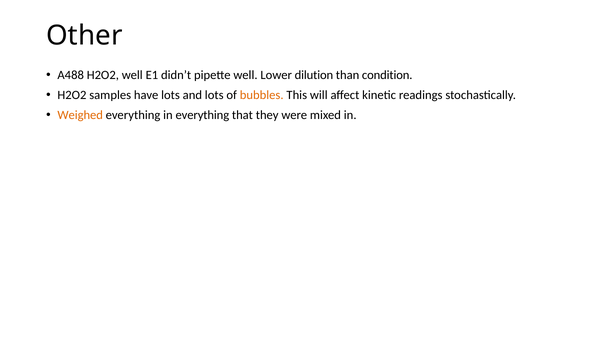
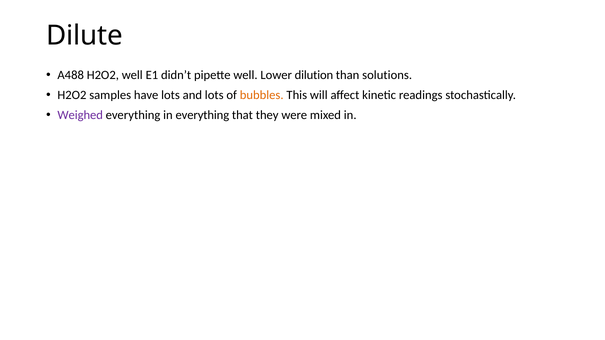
Other: Other -> Dilute (85, 36)
condition: condition -> solutions (387, 75)
Weighed colour: orange -> purple (80, 115)
